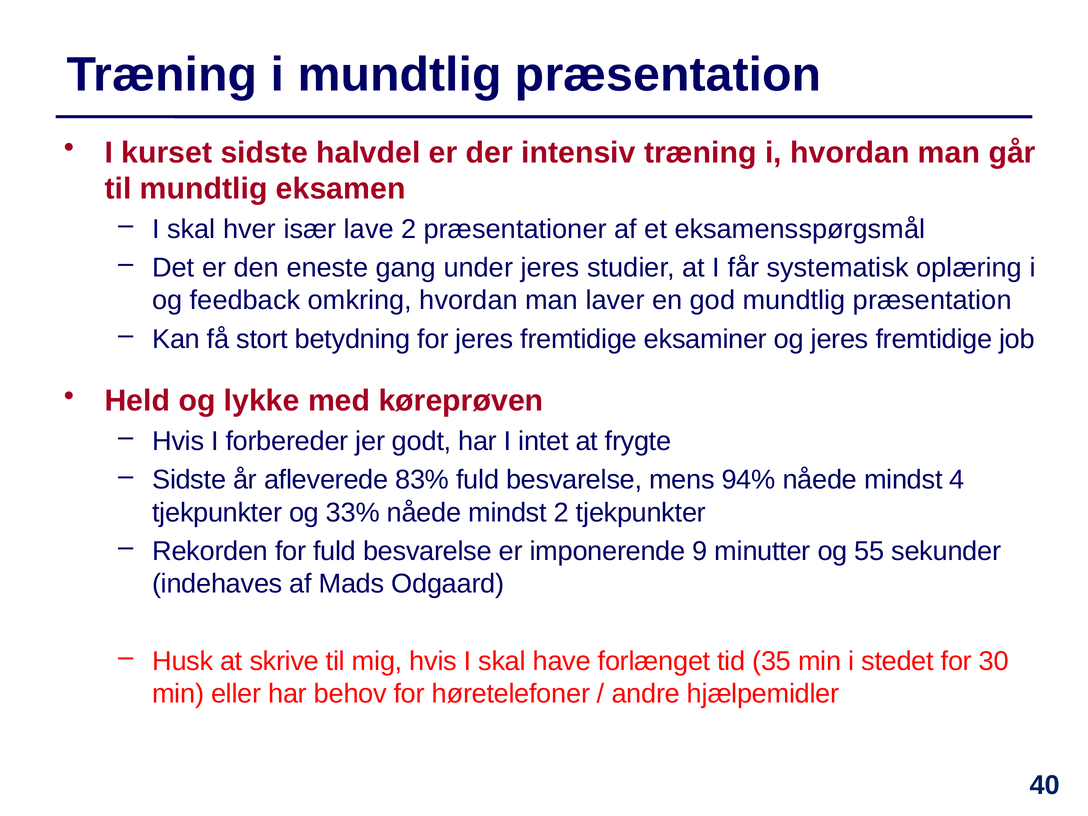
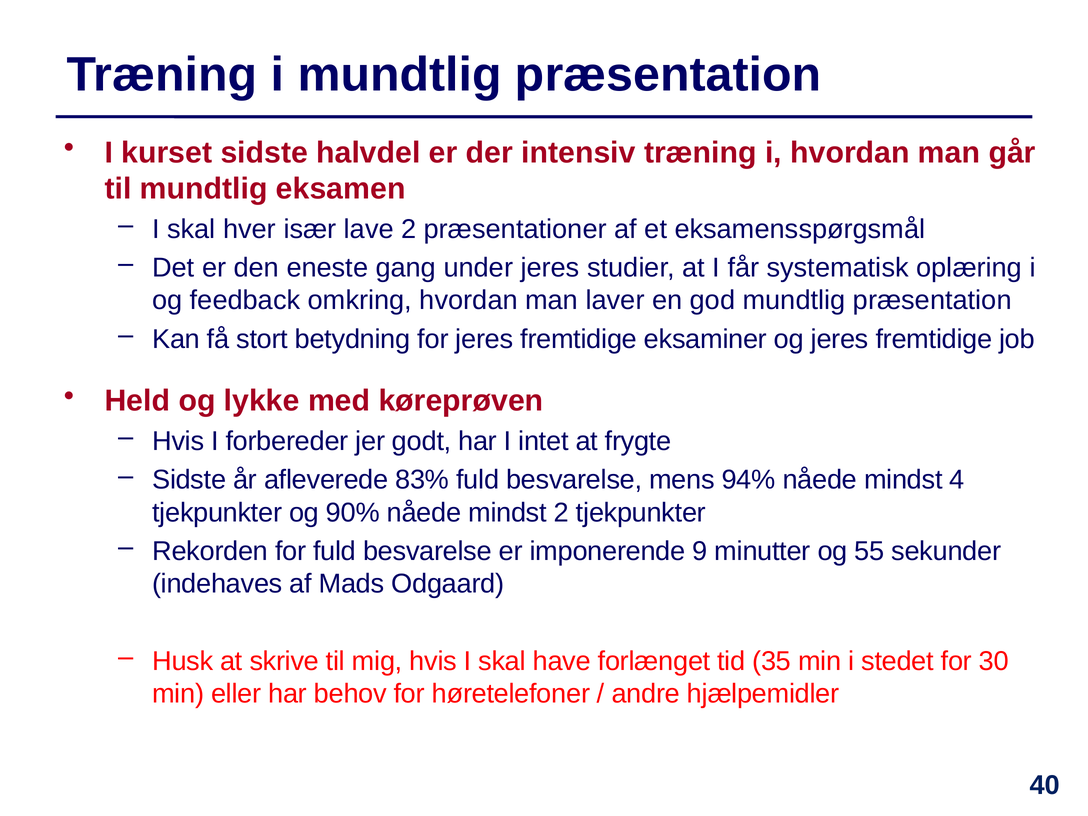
33%: 33% -> 90% (353, 513)
